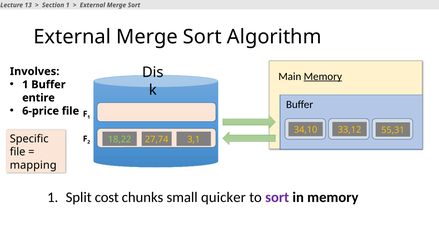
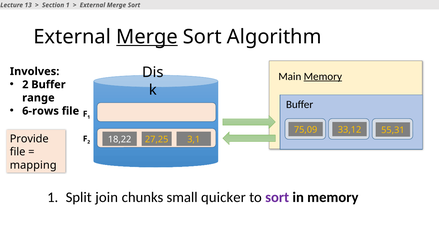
Merge underline: none -> present (147, 37)
1: 1 -> 2 (25, 85)
entire: entire -> range (38, 98)
6-price: 6-price -> 6-rows (41, 111)
34,10: 34,10 -> 75,09 (306, 130)
Specific: Specific -> Provide (29, 139)
18,22 colour: light green -> white (120, 139)
27,74: 27,74 -> 27,25 (157, 139)
cost: cost -> join (107, 197)
